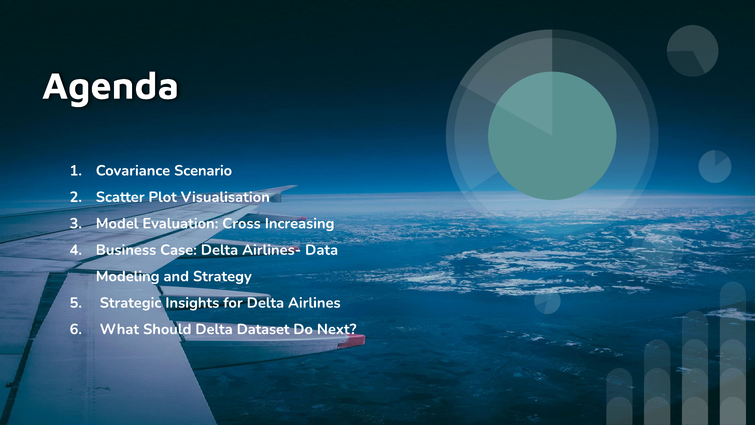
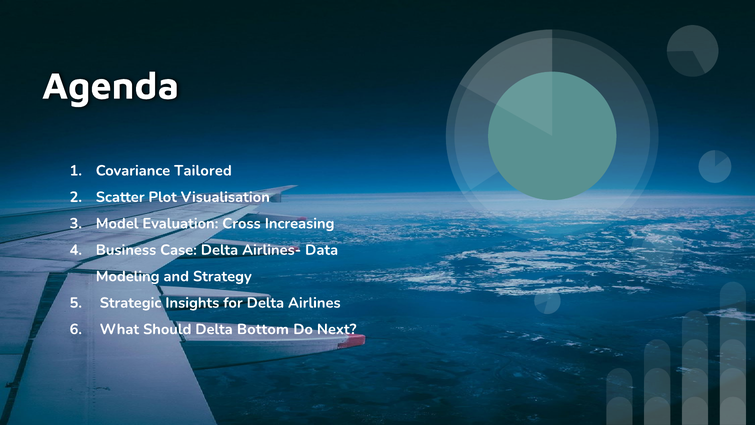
Scenario: Scenario -> Tailored (203, 170)
Dataset: Dataset -> Bottom (263, 329)
